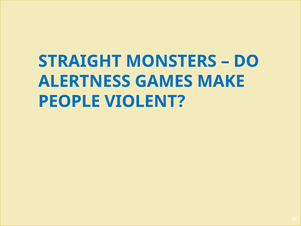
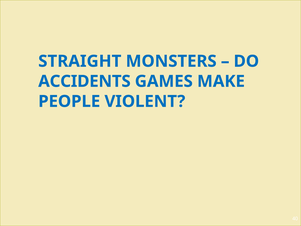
ALERTNESS: ALERTNESS -> ACCIDENTS (84, 81)
